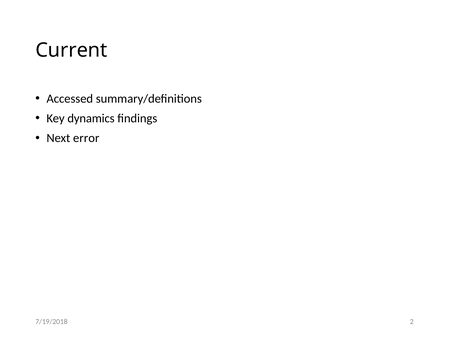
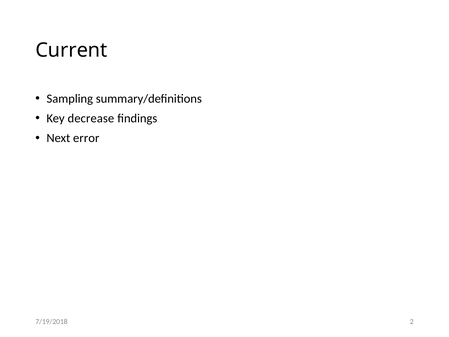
Accessed: Accessed -> Sampling (70, 99)
dynamics: dynamics -> decrease (91, 118)
